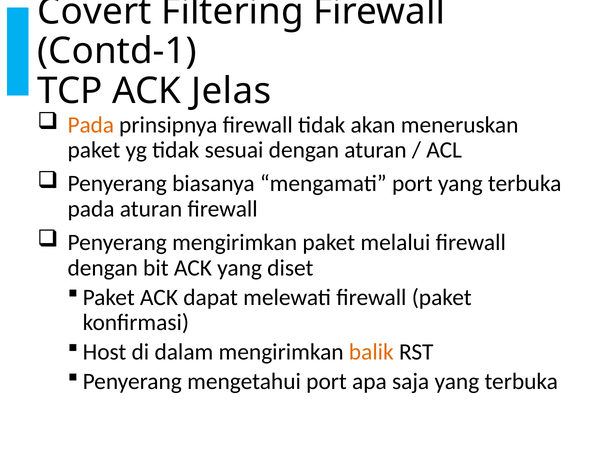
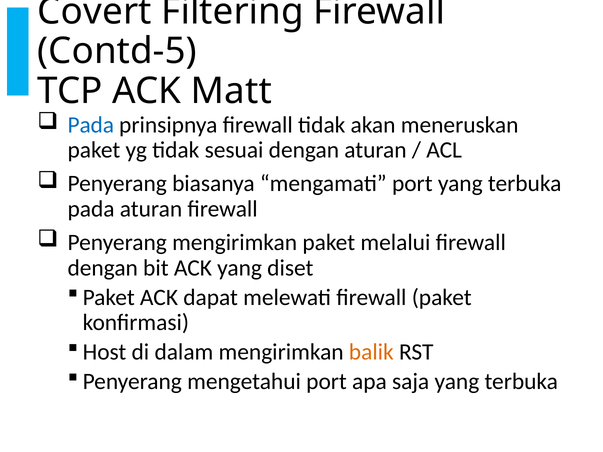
Contd-1: Contd-1 -> Contd-5 (117, 51)
Jelas: Jelas -> Matt (231, 91)
Pada colour: orange -> blue (91, 125)
